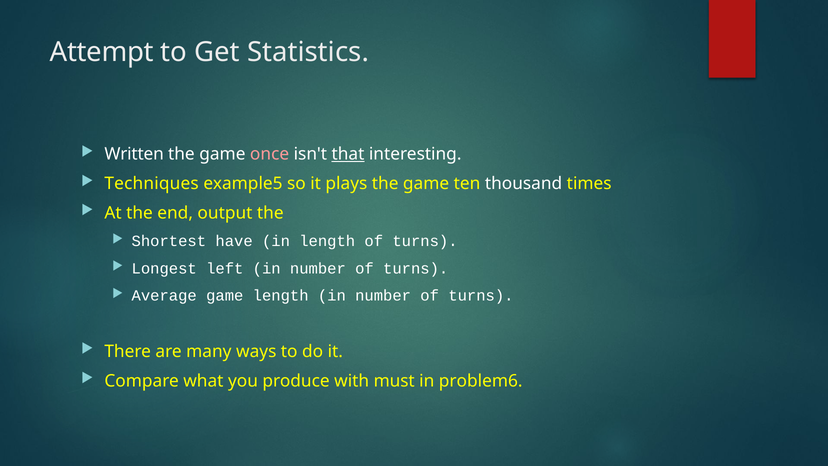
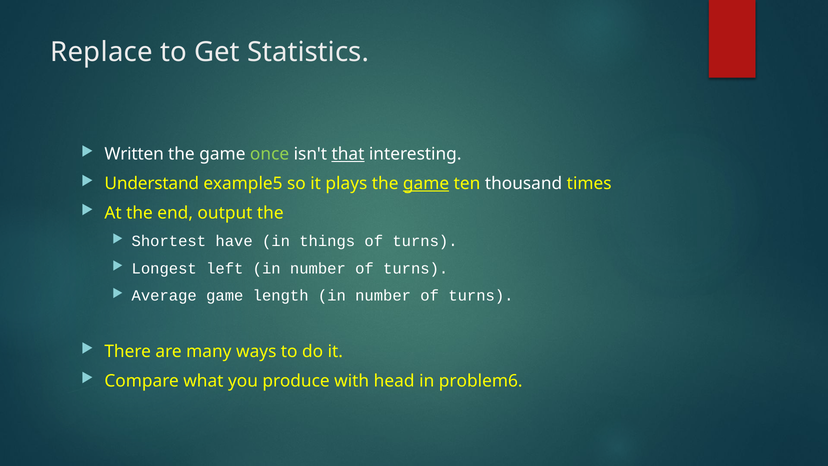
Attempt: Attempt -> Replace (102, 52)
once colour: pink -> light green (270, 154)
Techniques: Techniques -> Understand (152, 183)
game underline: none -> present (426, 183)
in length: length -> things (327, 241)
must: must -> head (394, 381)
